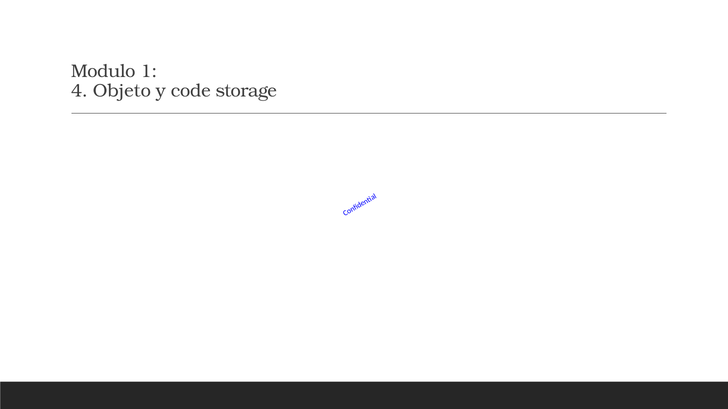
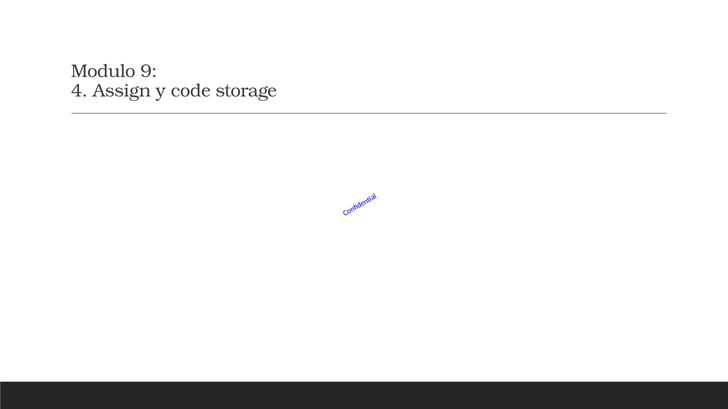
1: 1 -> 9 (149, 71)
Objeto: Objeto -> Assign (122, 91)
